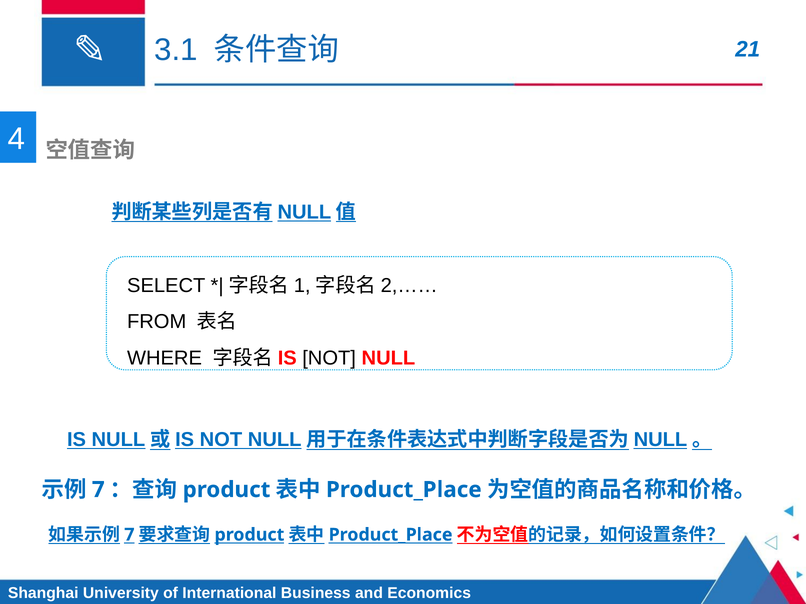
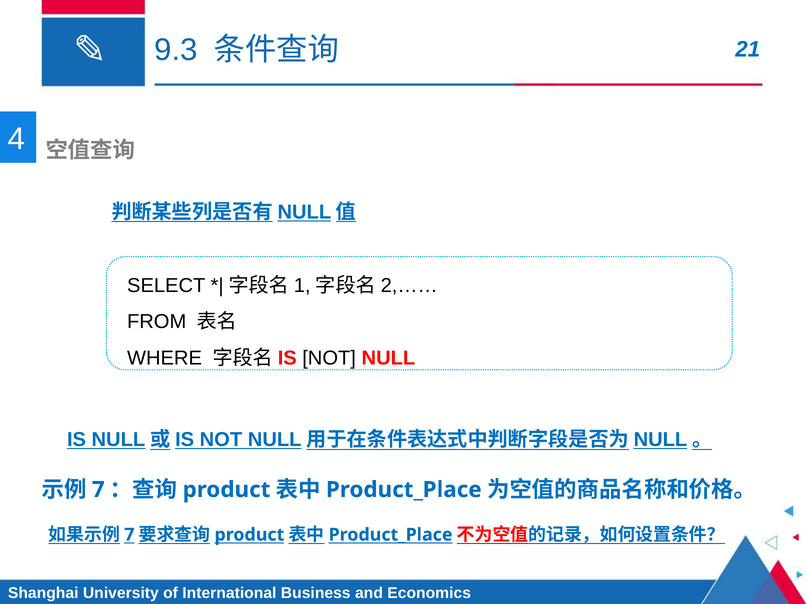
3.1: 3.1 -> 9.3 (176, 50)
